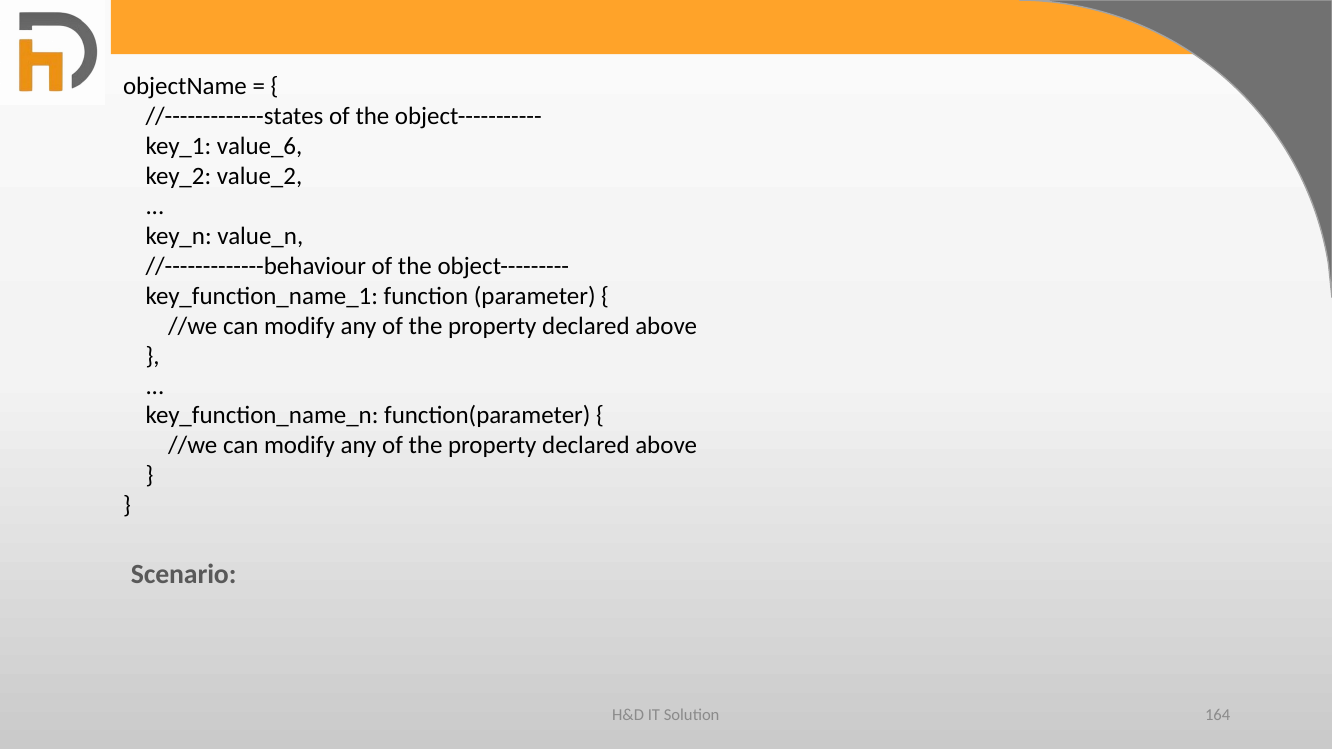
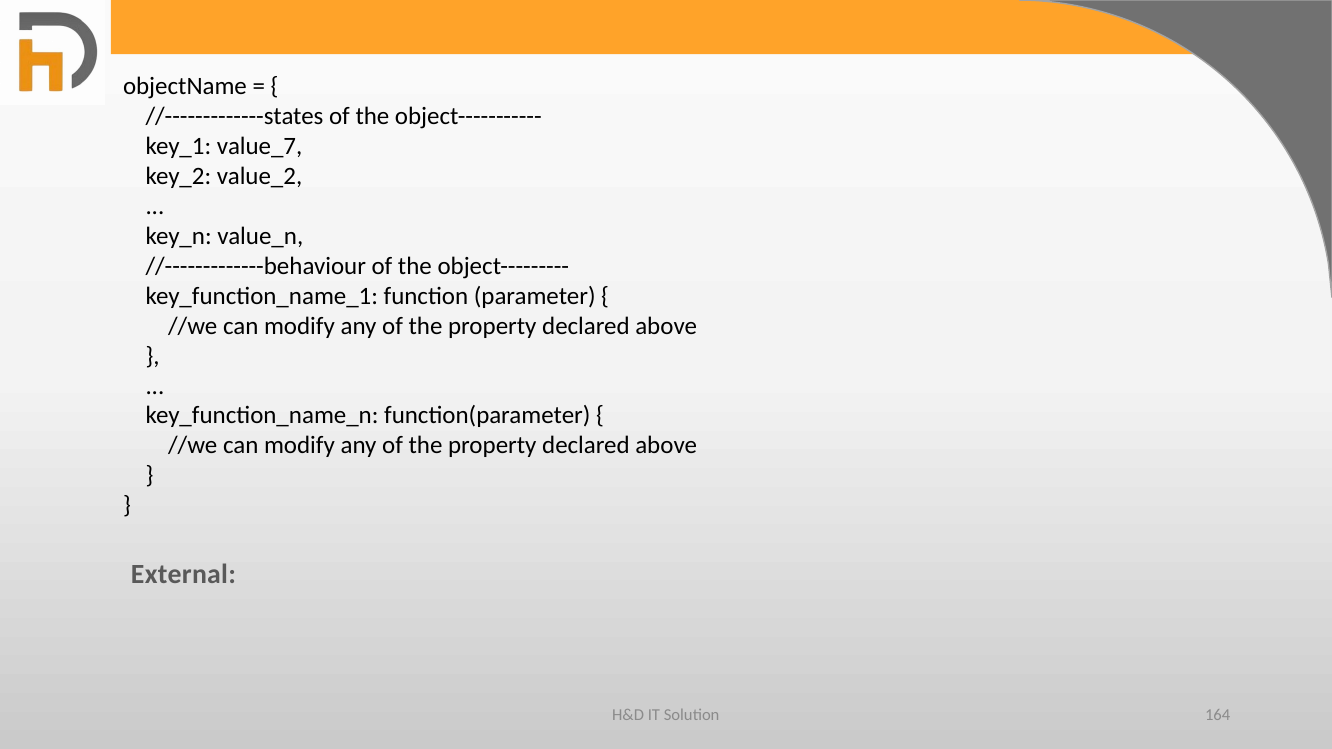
value_6: value_6 -> value_7 (260, 146)
Scenario: Scenario -> External (183, 575)
